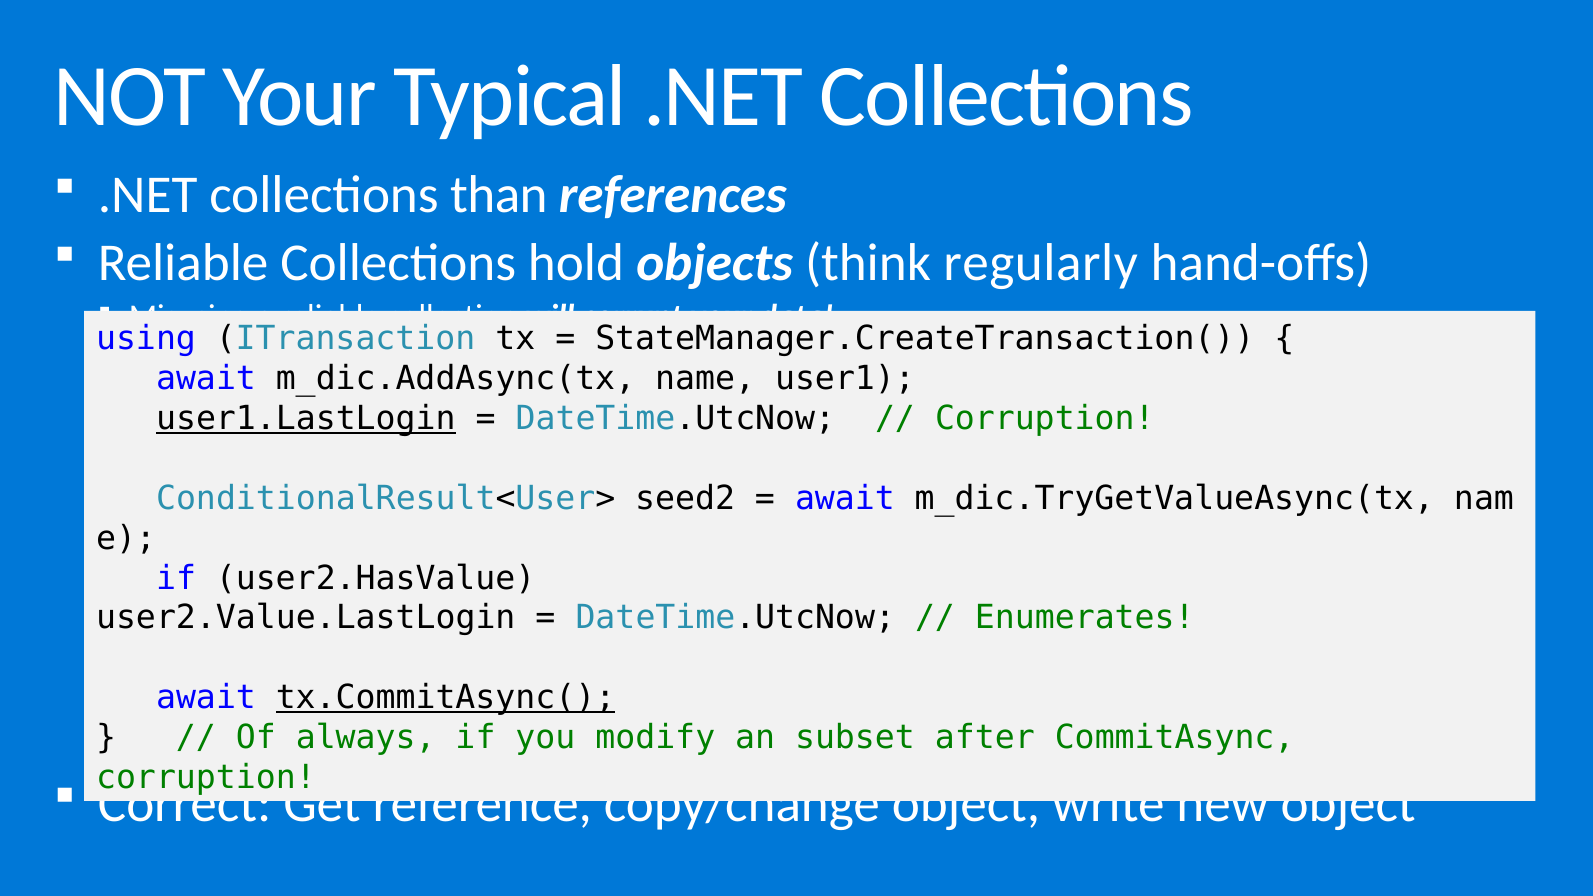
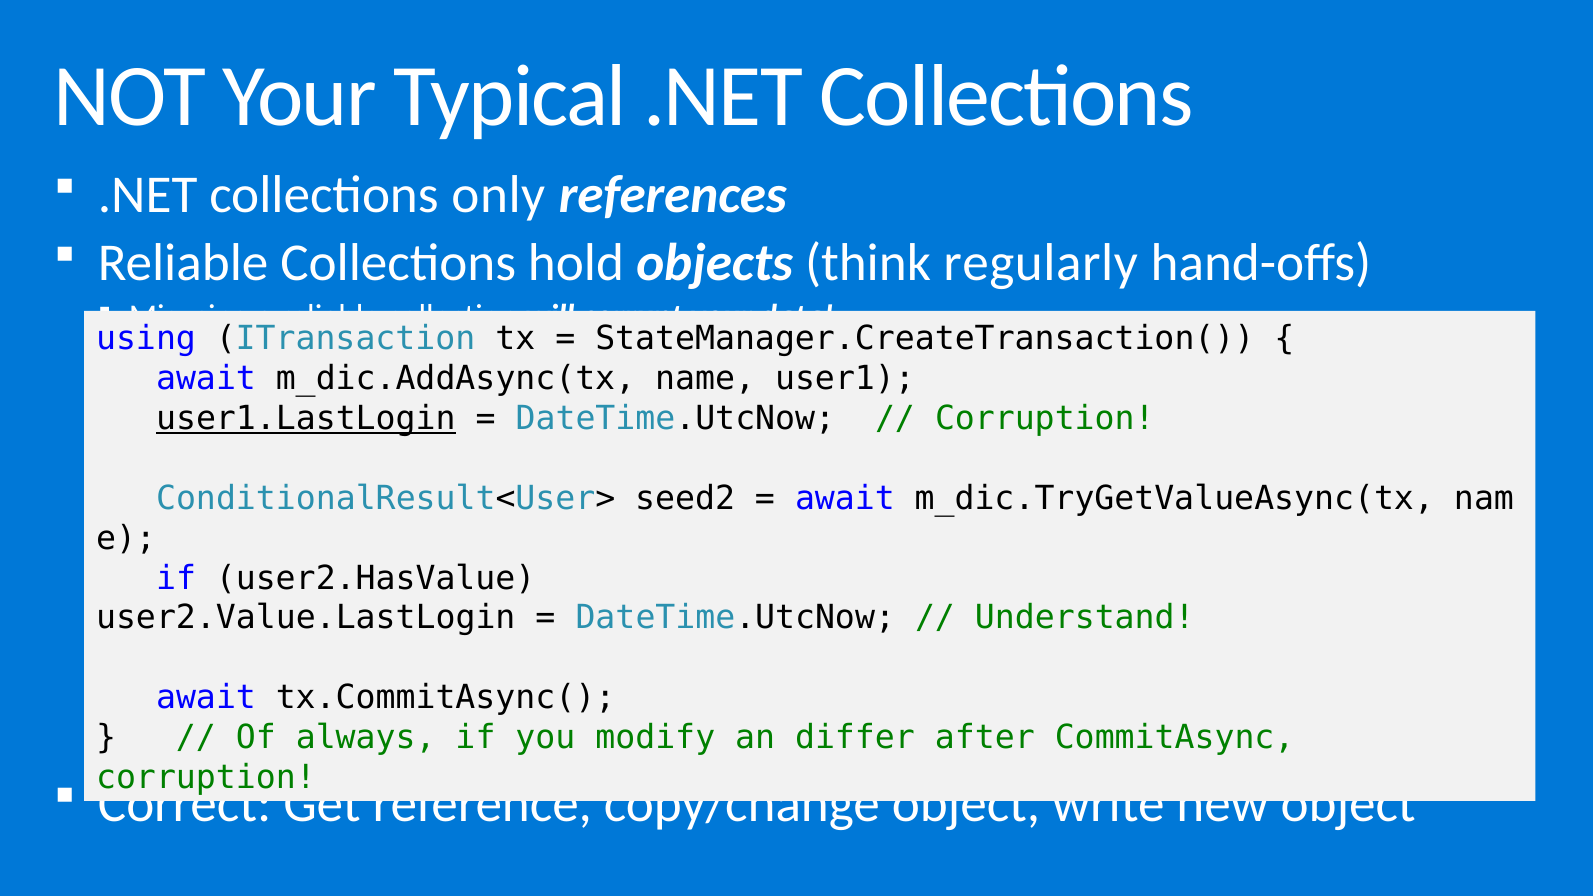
than: than -> only (498, 195)
Enumerates: Enumerates -> Understand (1085, 618)
tx.CommitAsync( underline: present -> none (445, 698)
subset: subset -> differ (855, 737)
